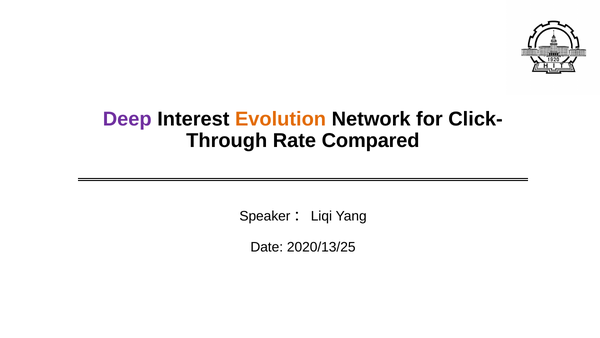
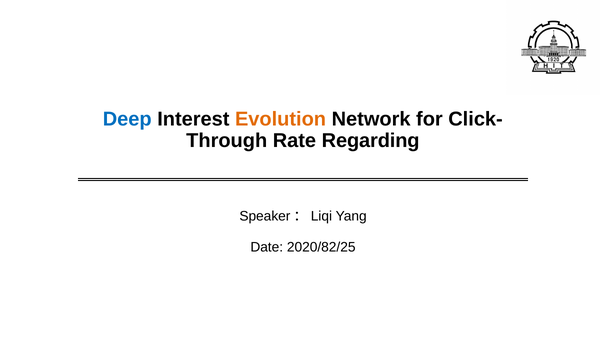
Deep colour: purple -> blue (127, 119)
Compared: Compared -> Regarding (371, 141)
2020/13/25: 2020/13/25 -> 2020/82/25 (321, 247)
